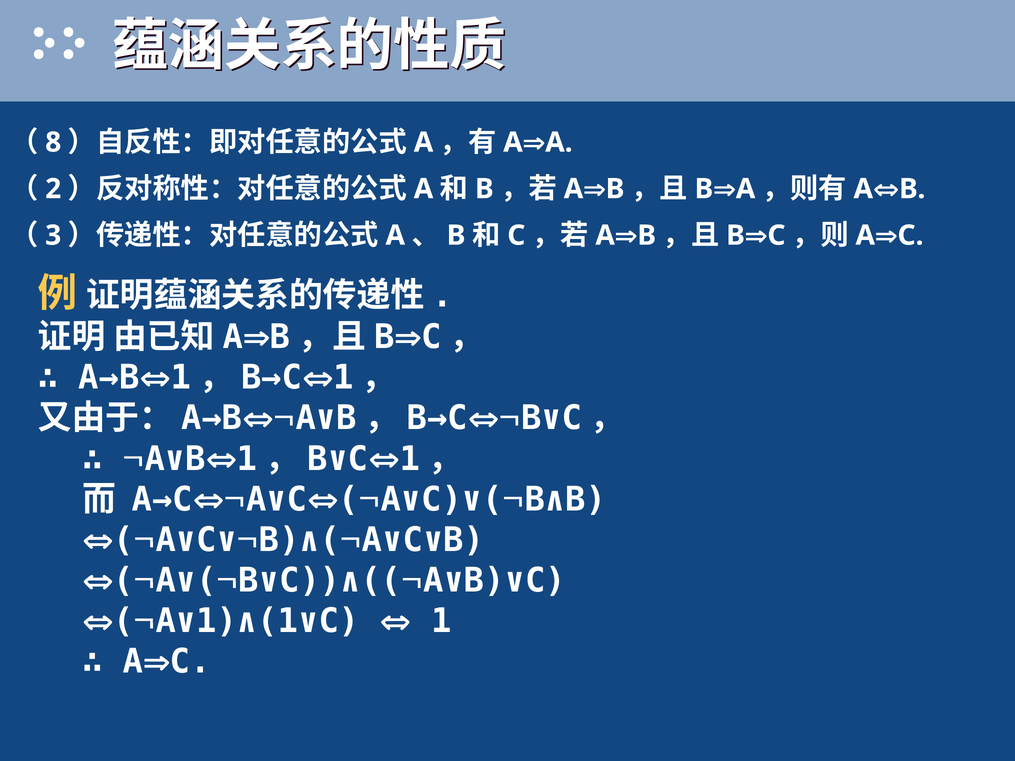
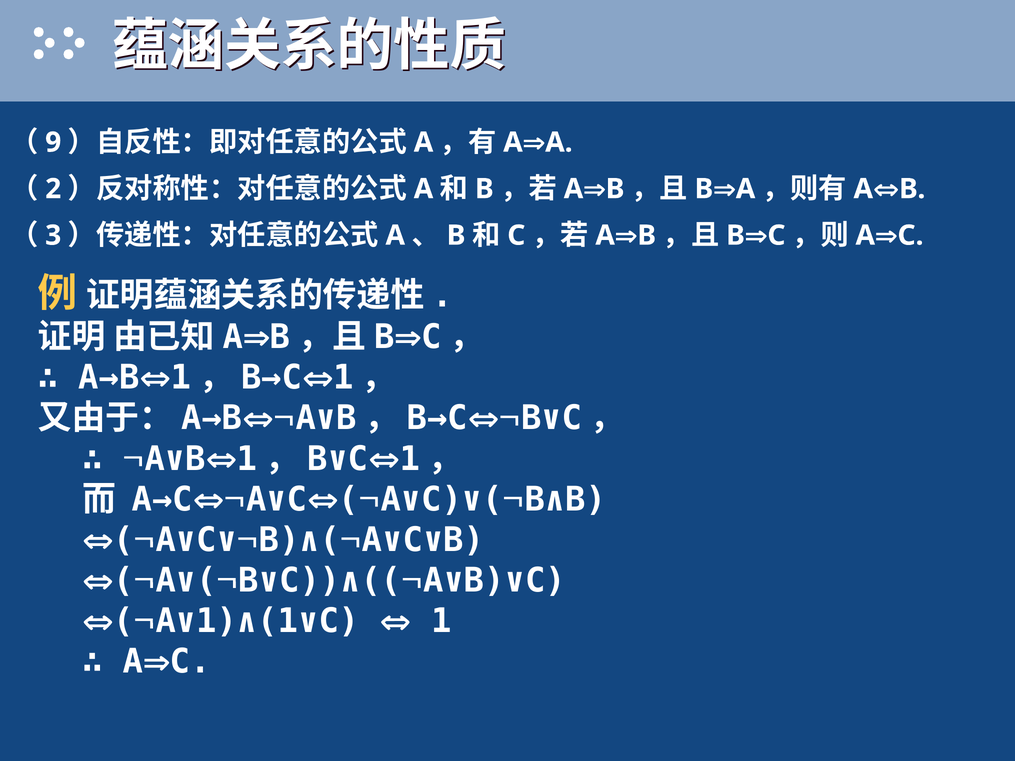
8: 8 -> 9 (53, 142)
